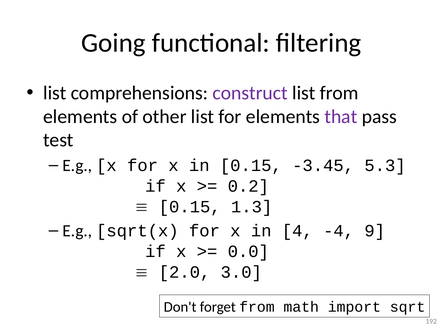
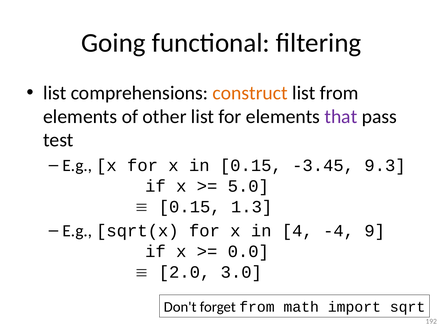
construct colour: purple -> orange (250, 93)
5.3: 5.3 -> 9.3 (385, 166)
0.2: 0.2 -> 5.0 (248, 186)
